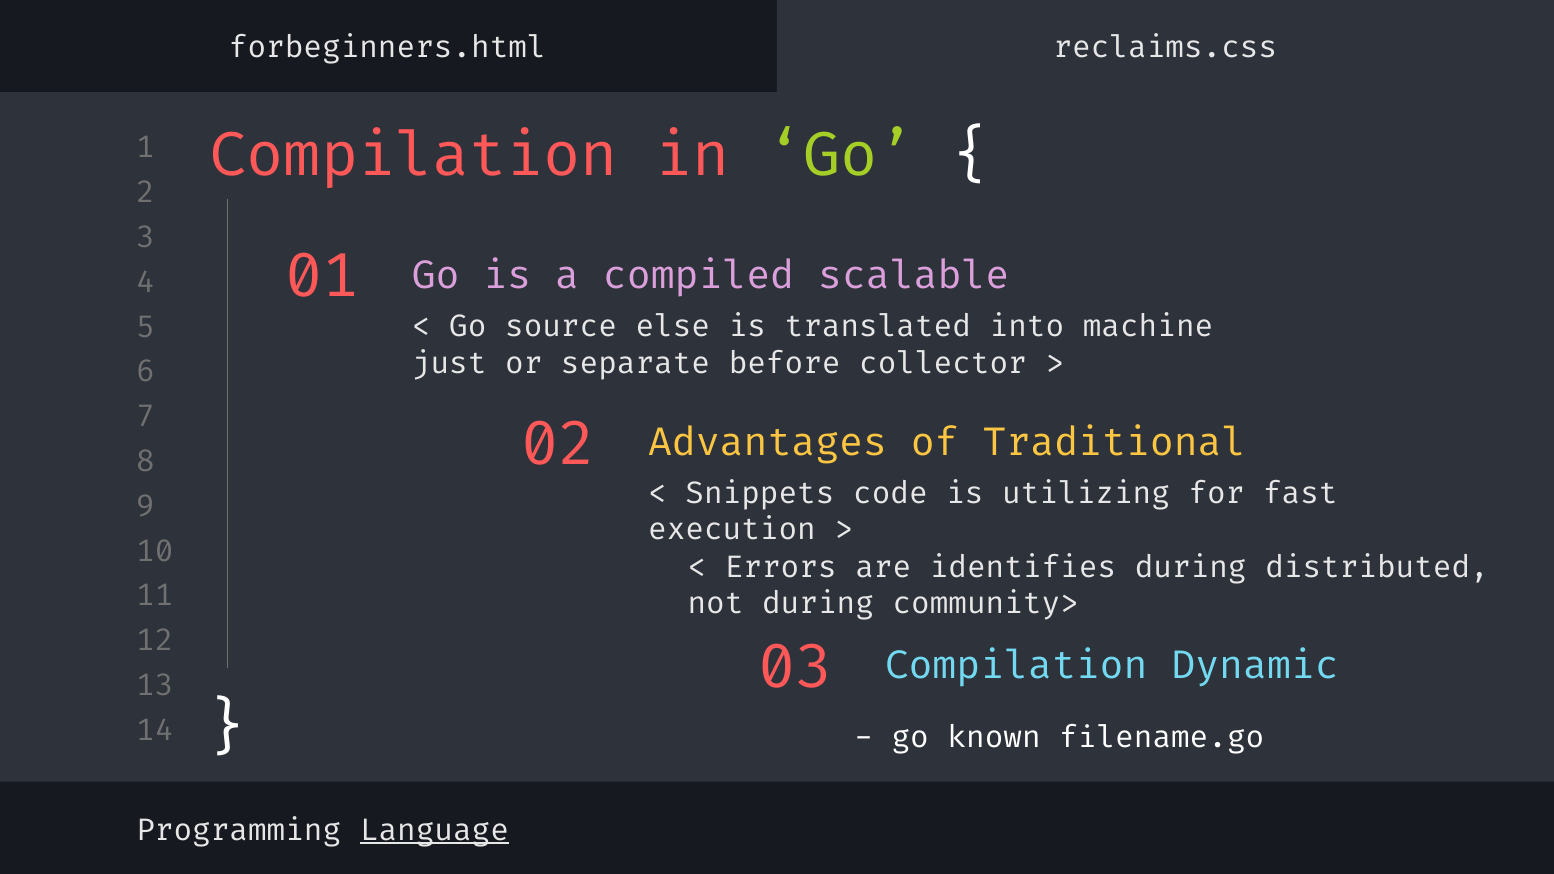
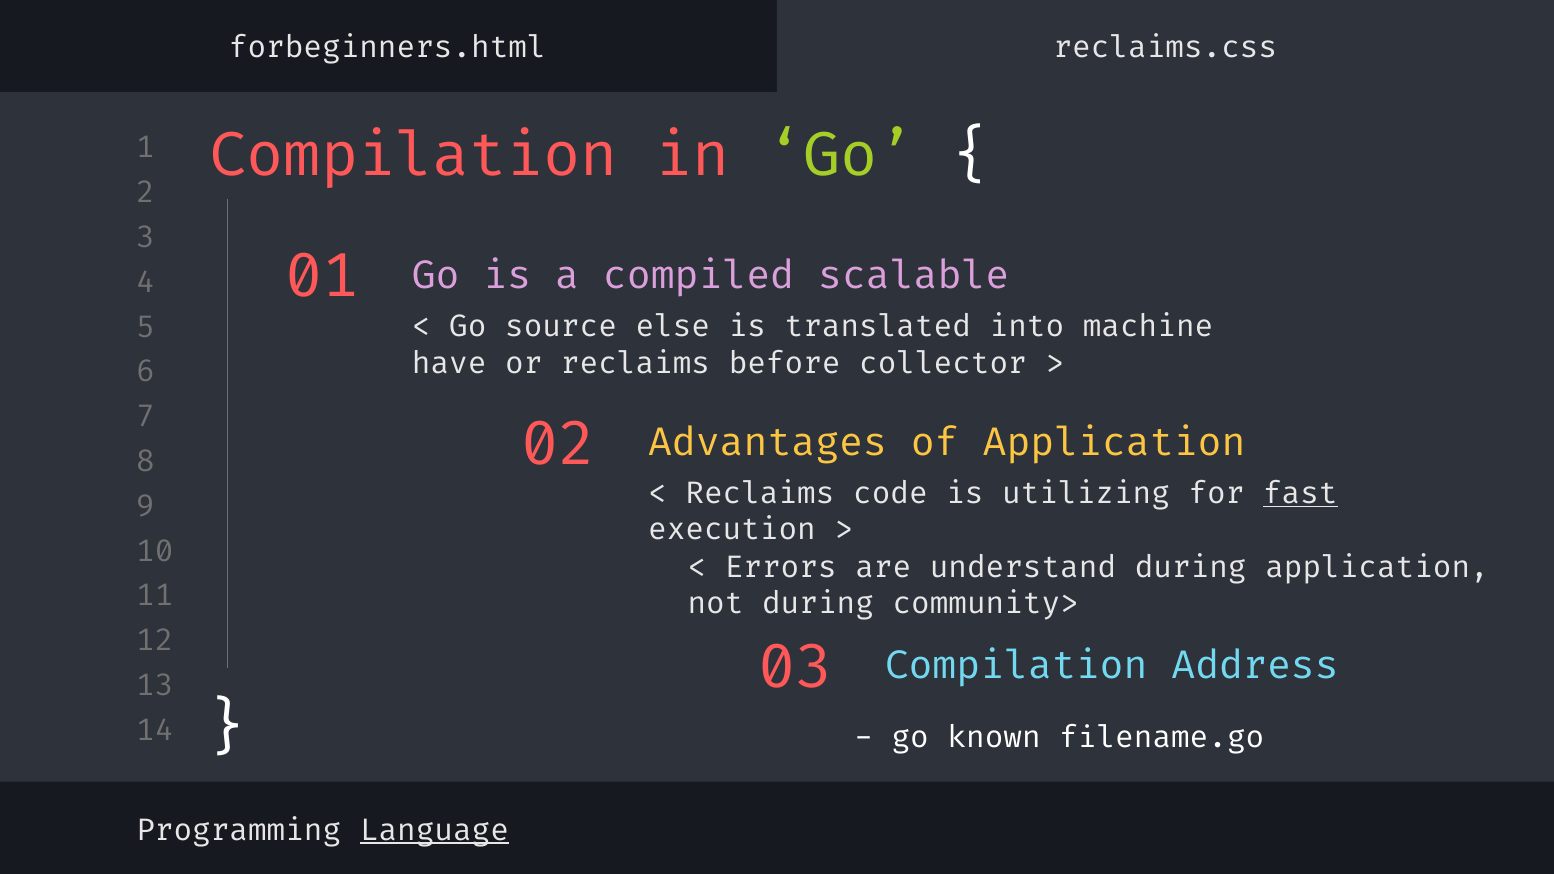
just: just -> have (449, 363)
or separate: separate -> reclaims (636, 363)
of Traditional: Traditional -> Application (1114, 443)
Snippets: Snippets -> Reclaims (760, 494)
fast underline: none -> present (1300, 494)
identifies: identifies -> understand (1023, 568)
during distributed: distributed -> application (1377, 568)
Dynamic: Dynamic -> Address (1255, 666)
